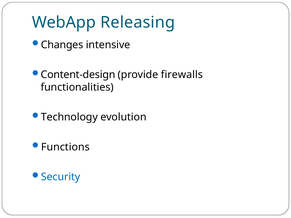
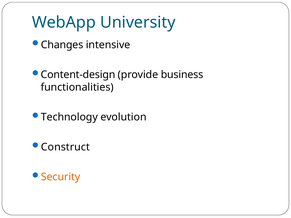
Releasing: Releasing -> University (138, 22)
firewalls: firewalls -> business (182, 75)
Functions: Functions -> Construct (65, 147)
Security colour: blue -> orange (61, 177)
